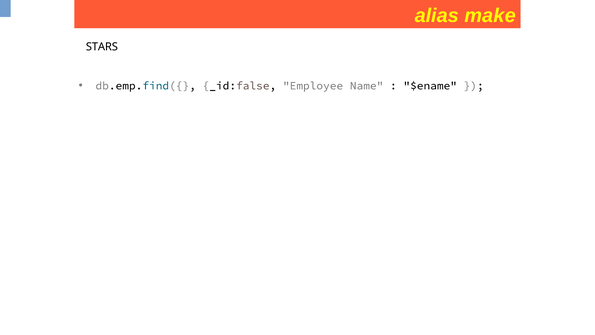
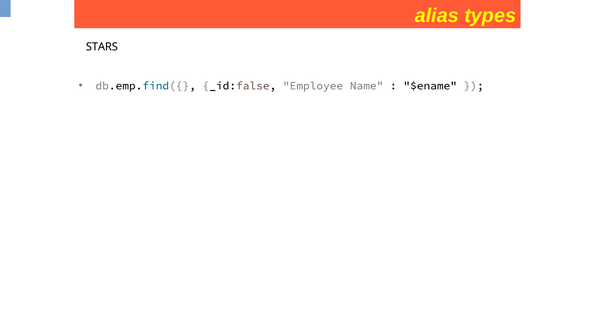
make: make -> types (490, 15)
